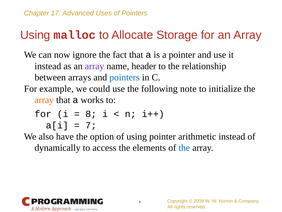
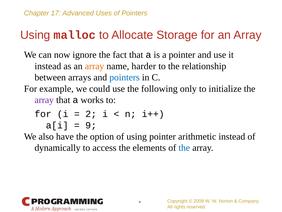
array colour: purple -> orange (95, 66)
header: header -> harder (144, 66)
note: note -> only (188, 89)
array colour: orange -> purple (44, 100)
8: 8 -> 2 (91, 114)
7: 7 -> 9 (91, 125)
